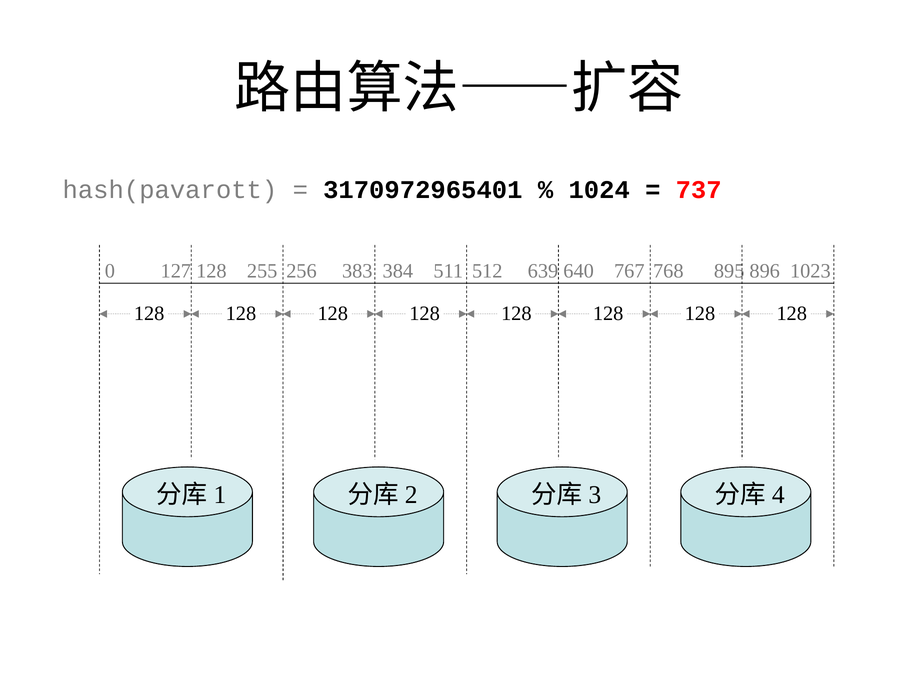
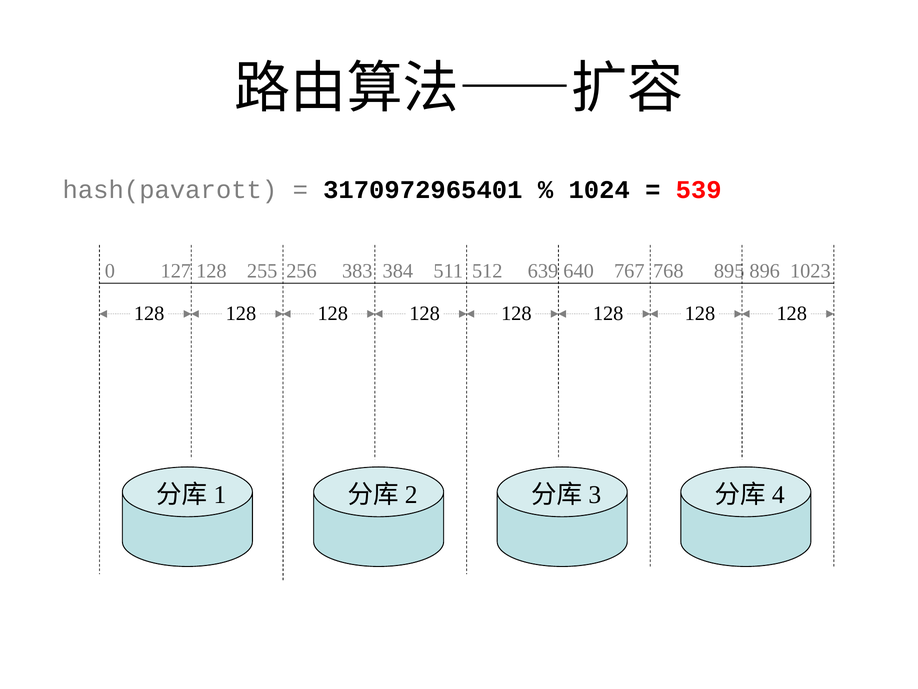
737: 737 -> 539 (699, 190)
